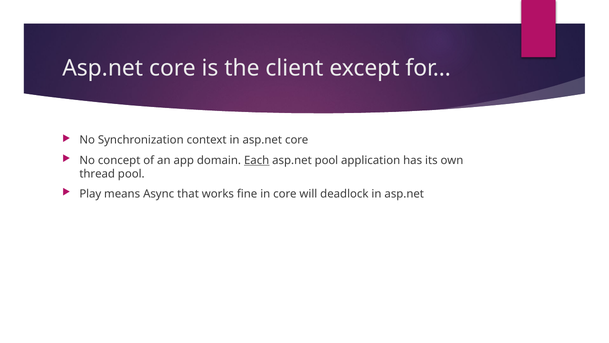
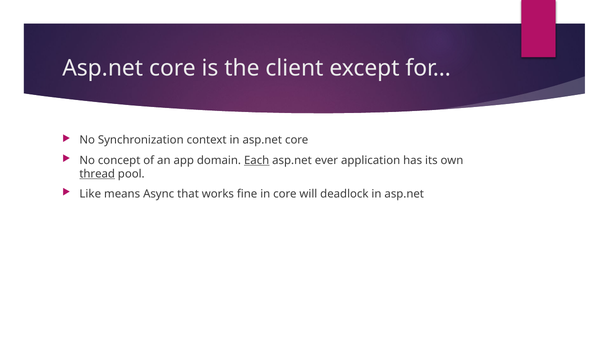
asp.net pool: pool -> ever (326, 160)
thread underline: none -> present (97, 174)
Play: Play -> Like (90, 194)
